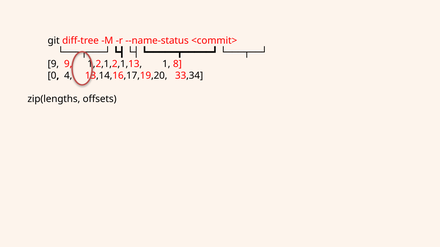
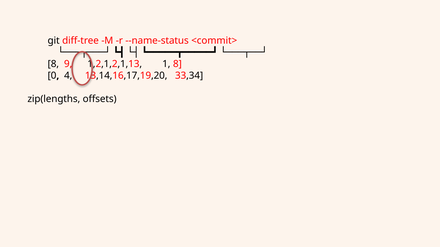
9: 9 -> 8 (53, 64)
